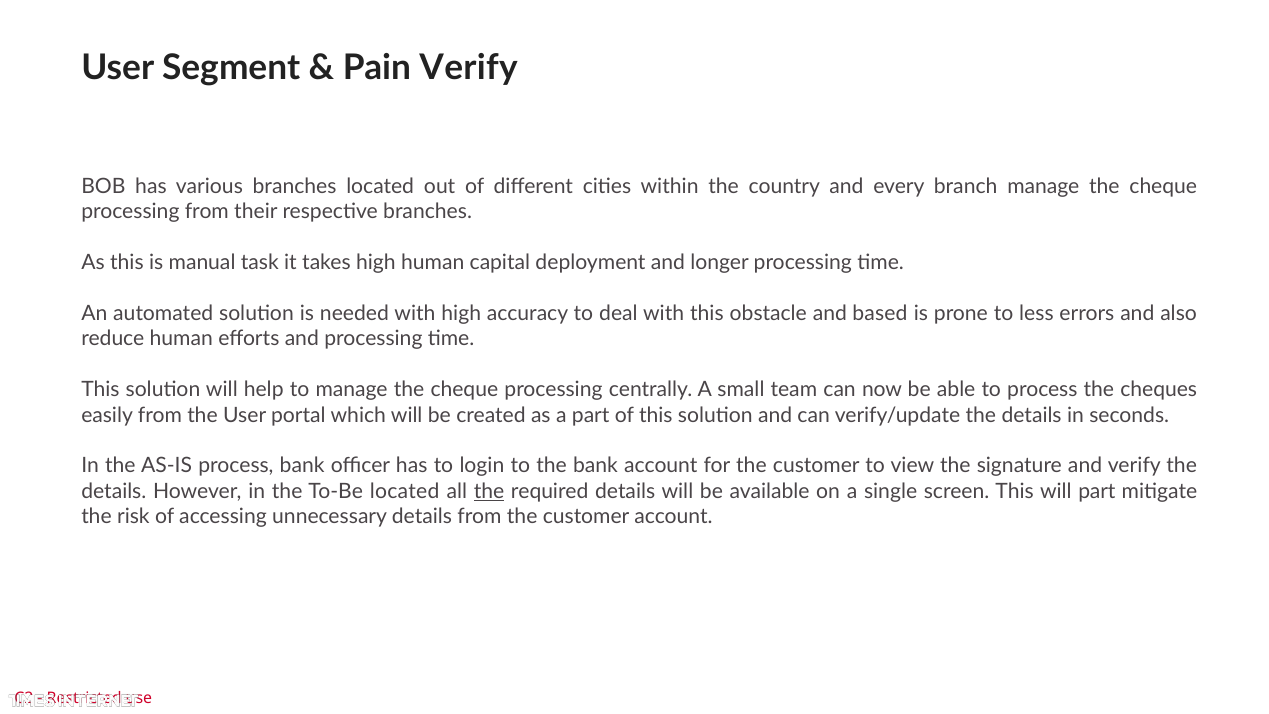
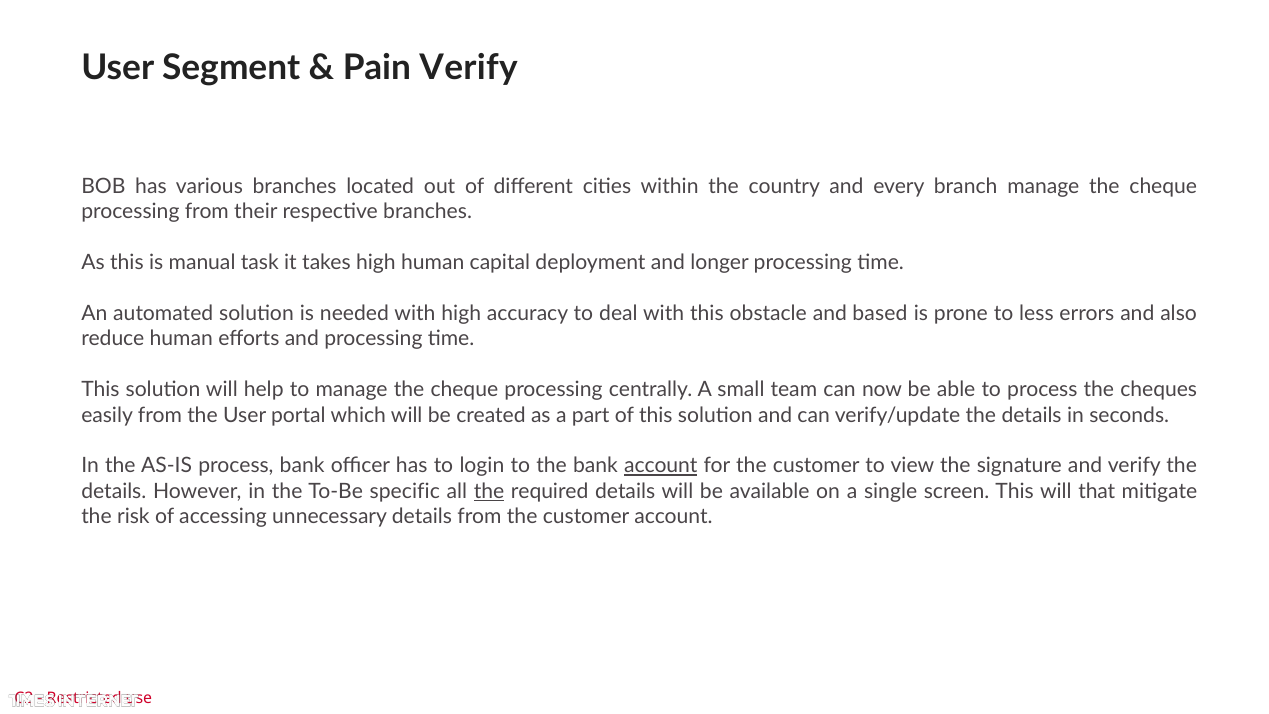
account underline: none -> present (661, 466)
To-Be located: located -> specific (405, 491)
will part: part -> that (1097, 491)
